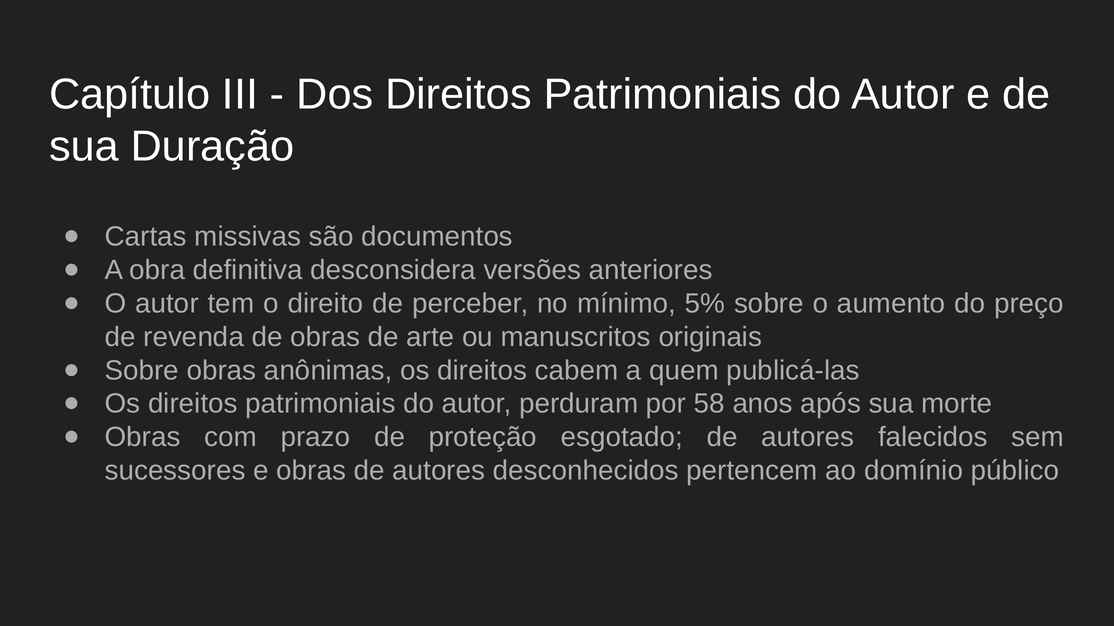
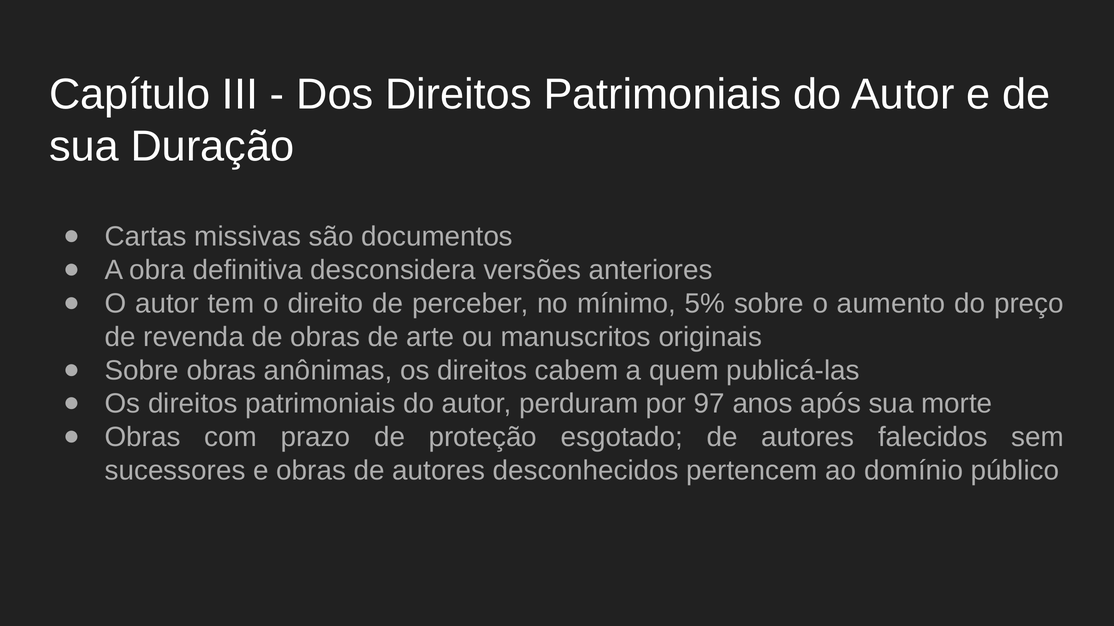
58: 58 -> 97 (709, 404)
